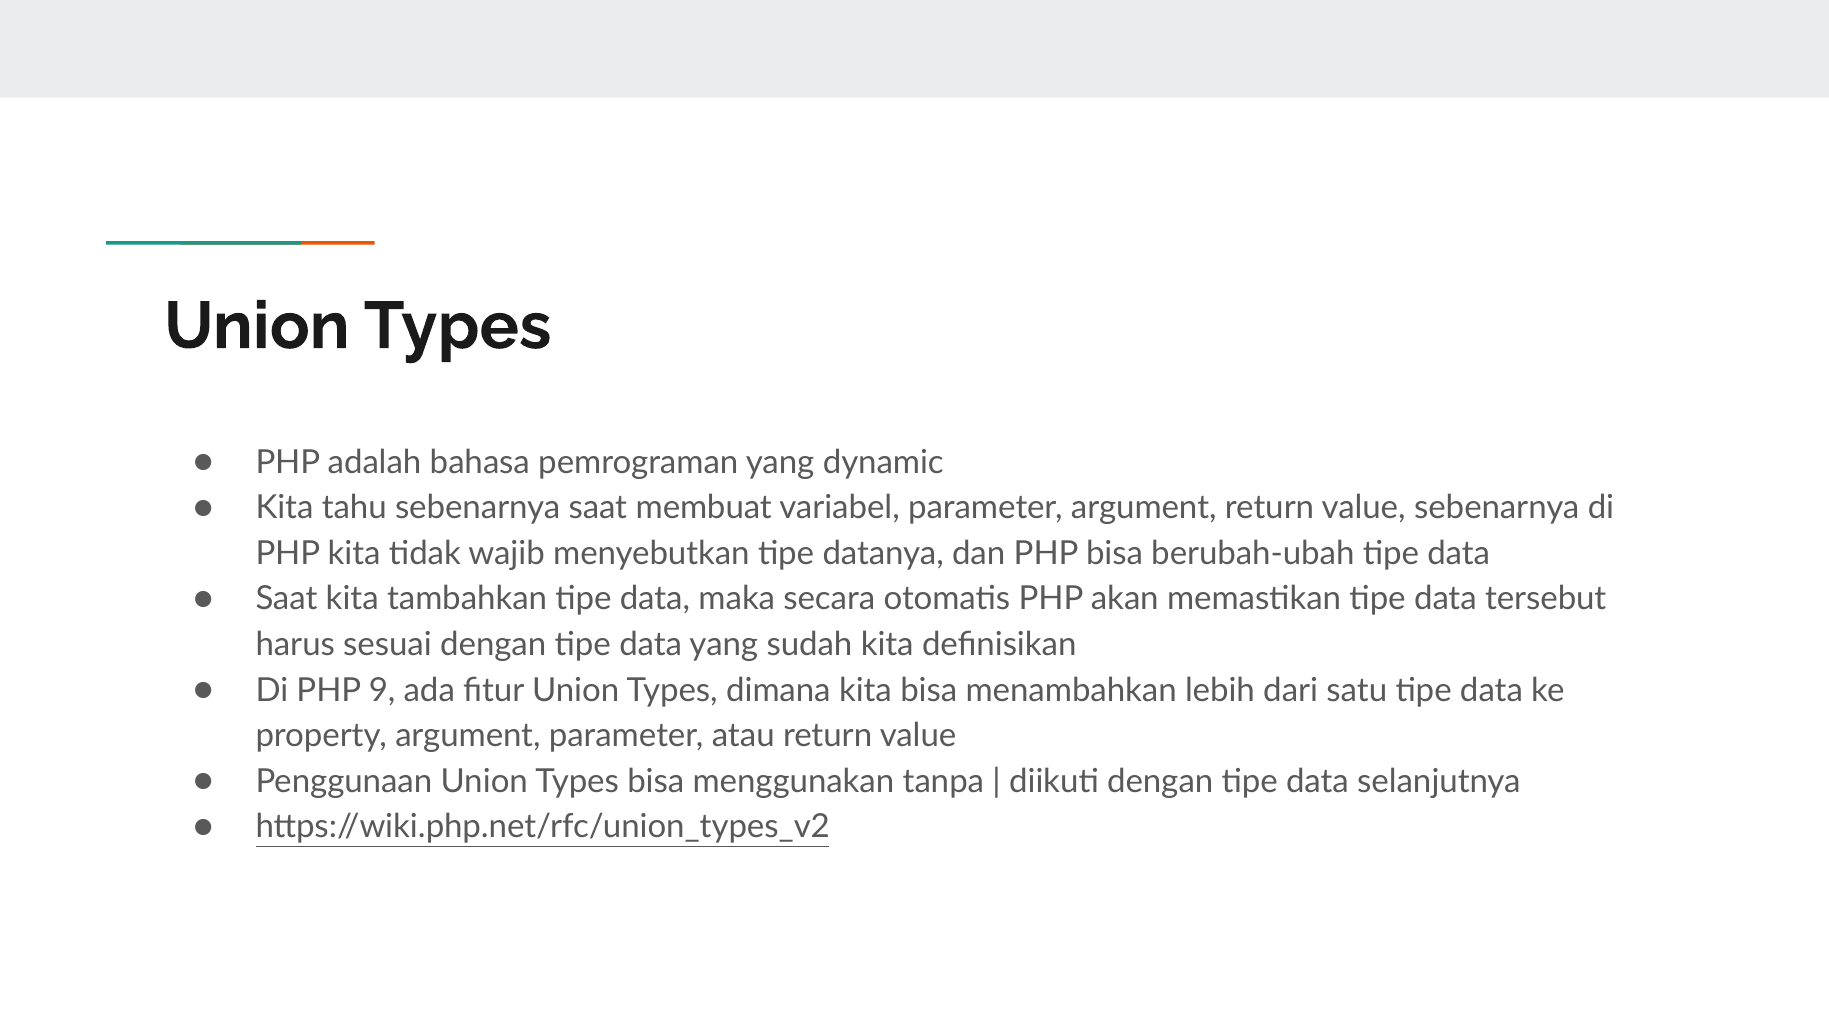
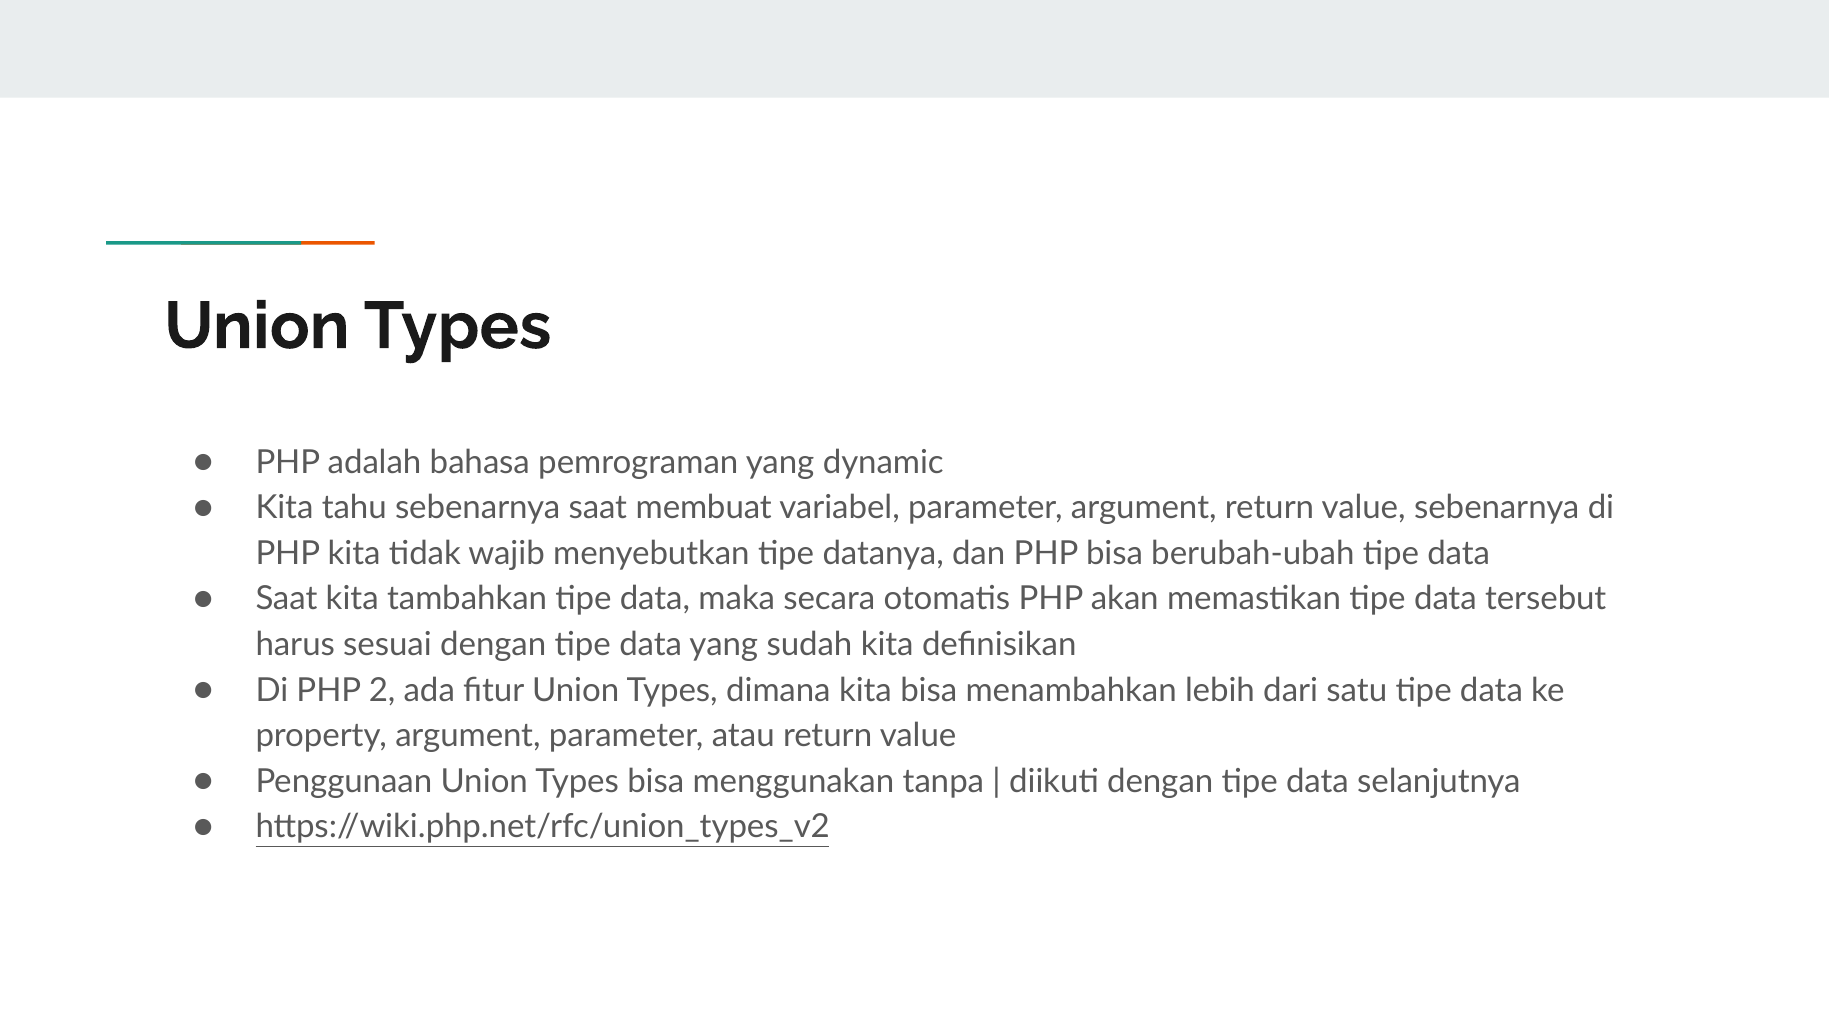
9: 9 -> 2 (382, 690)
